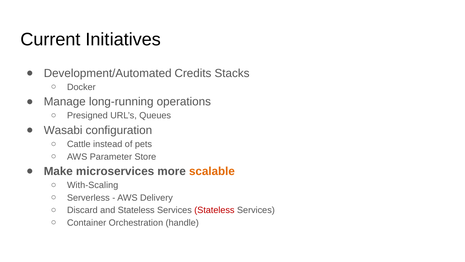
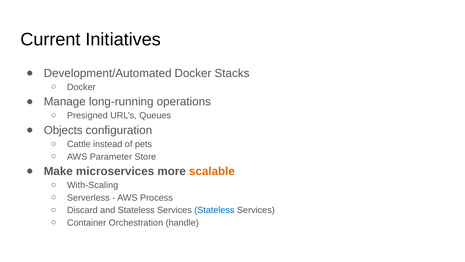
Development/Automated Credits: Credits -> Docker (193, 73)
Wasabi: Wasabi -> Objects (63, 130)
Delivery: Delivery -> Process (156, 197)
Stateless colour: red -> blue (214, 210)
